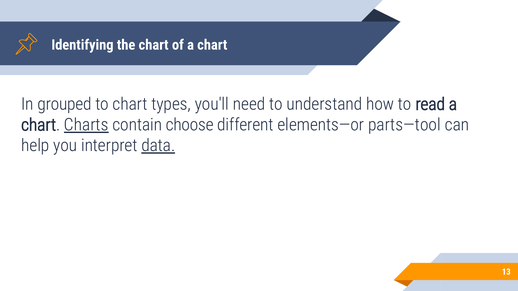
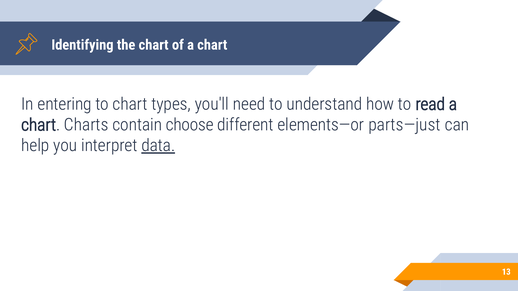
grouped: grouped -> entering (65, 104)
Charts underline: present -> none (86, 125)
parts—tool: parts—tool -> parts—just (404, 125)
